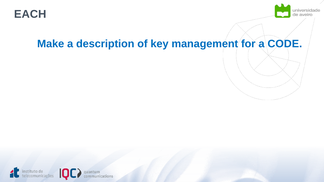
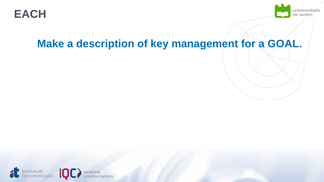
CODE: CODE -> GOAL (285, 44)
